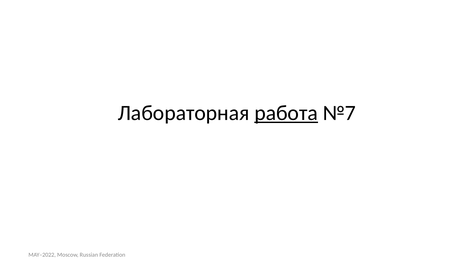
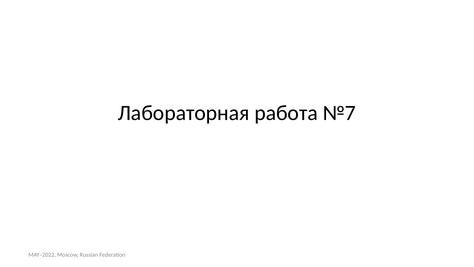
работа underline: present -> none (286, 113)
